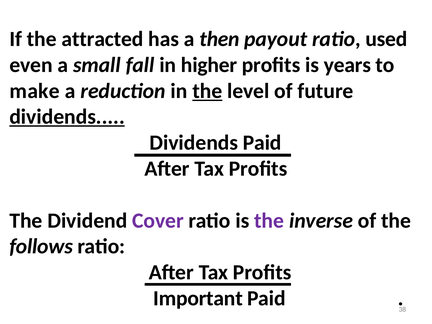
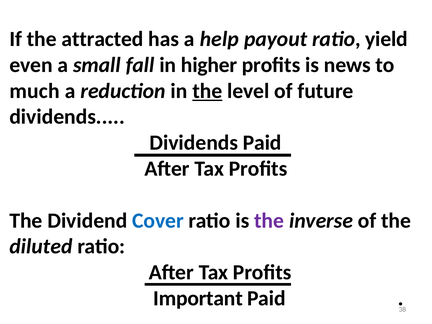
then: then -> help (219, 39)
used: used -> yield (387, 39)
years: years -> news (347, 65)
make: make -> much (35, 91)
dividends underline: present -> none (67, 117)
Cover colour: purple -> blue (158, 221)
follows: follows -> diluted (41, 246)
